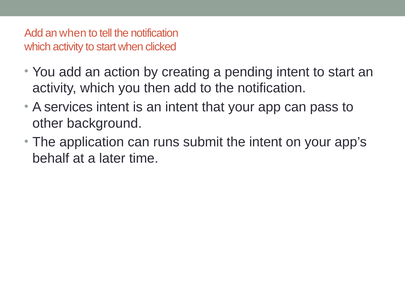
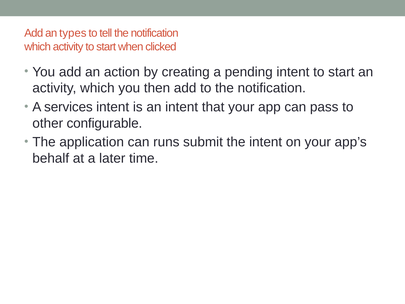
an when: when -> types (73, 33)
background: background -> configurable (104, 123)
